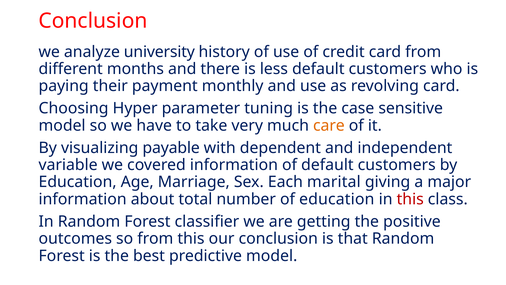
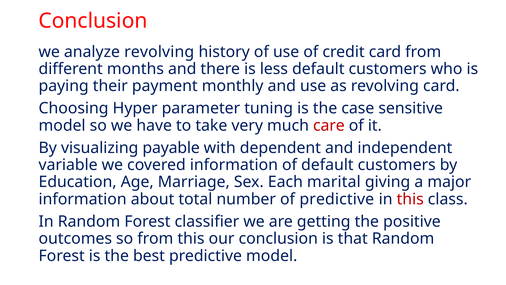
analyze university: university -> revolving (159, 52)
care colour: orange -> red (329, 125)
of education: education -> predictive (337, 199)
